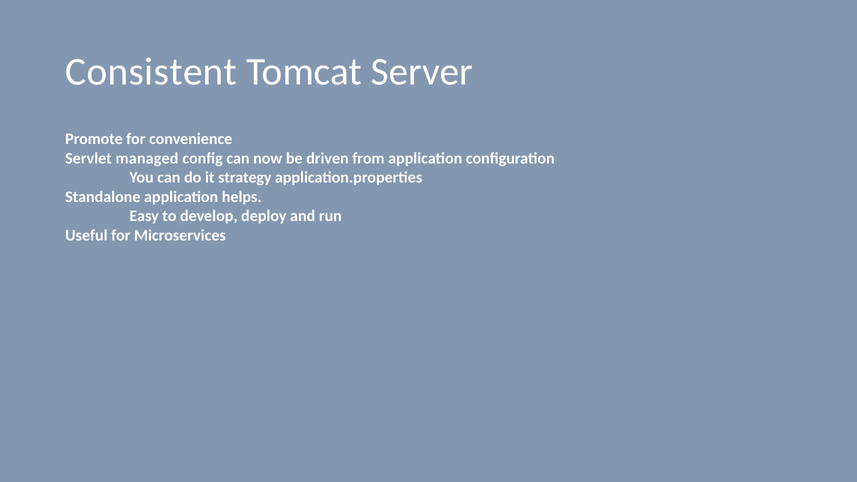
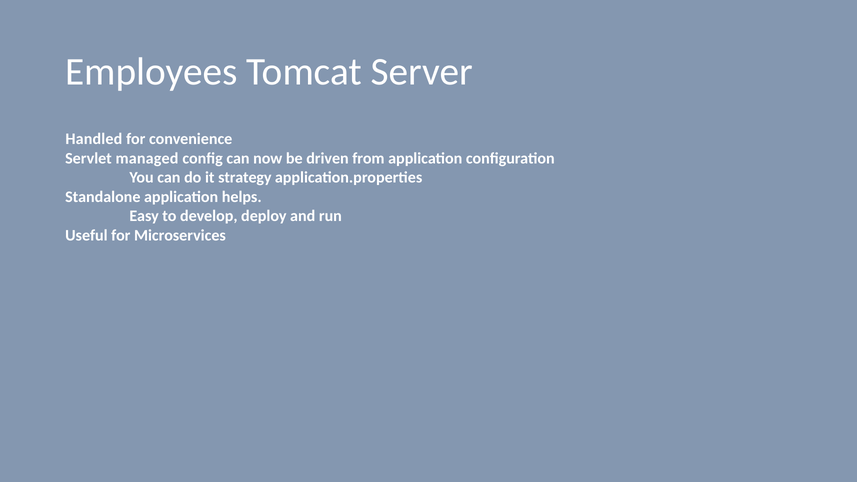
Consistent: Consistent -> Employees (151, 72)
Promote: Promote -> Handled (94, 139)
